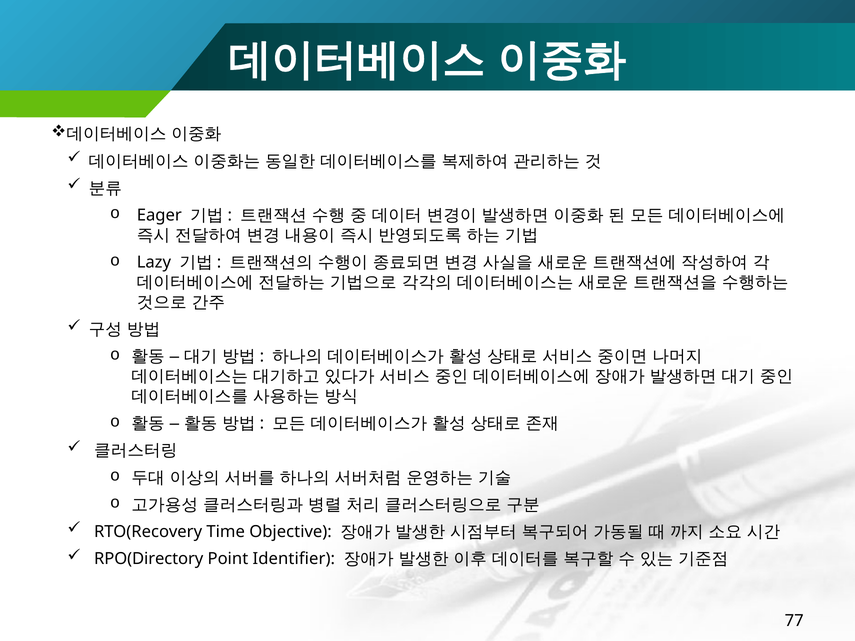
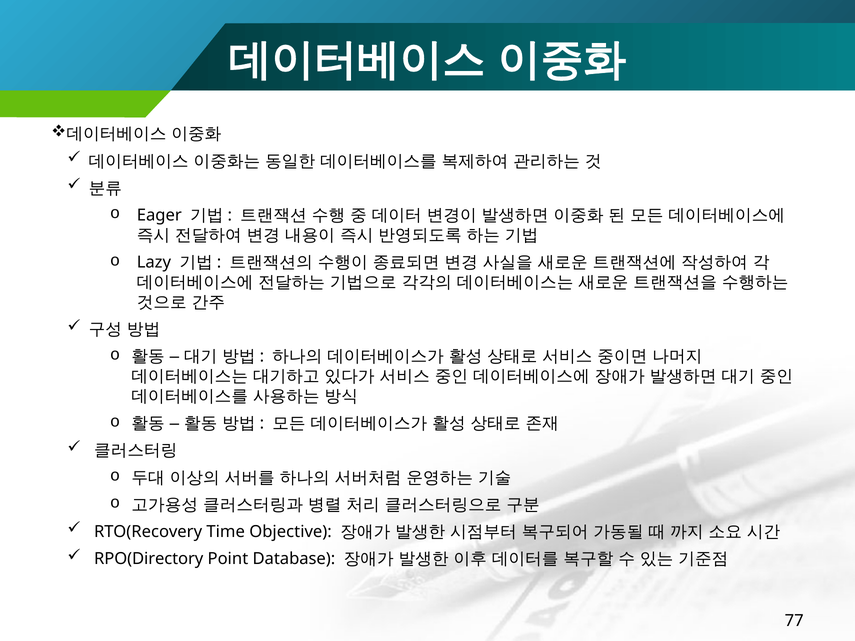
Identifier: Identifier -> Database (294, 559)
